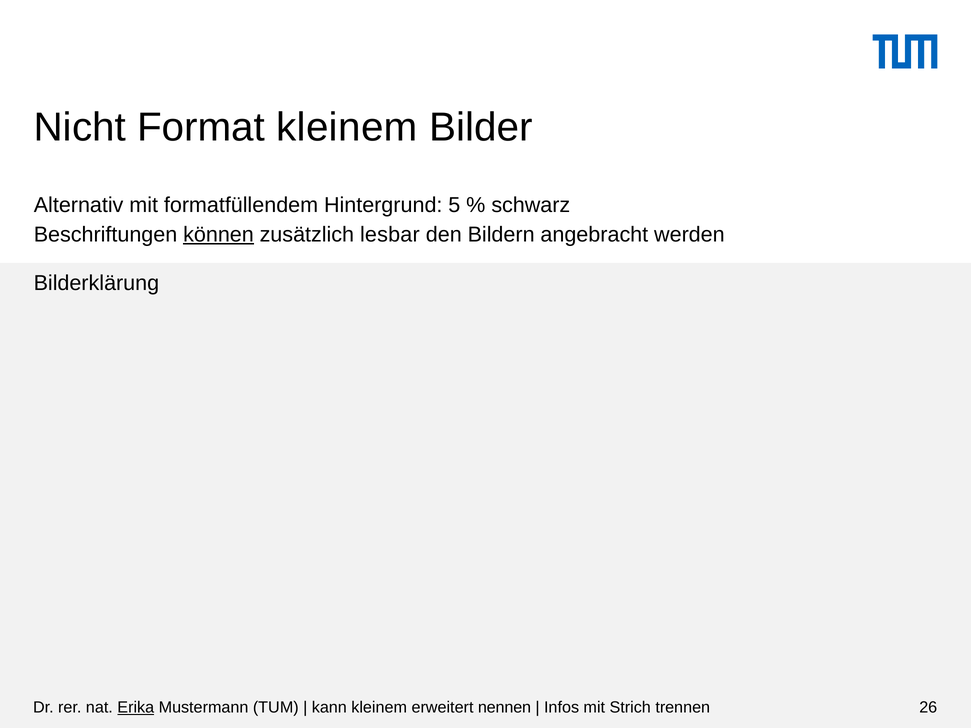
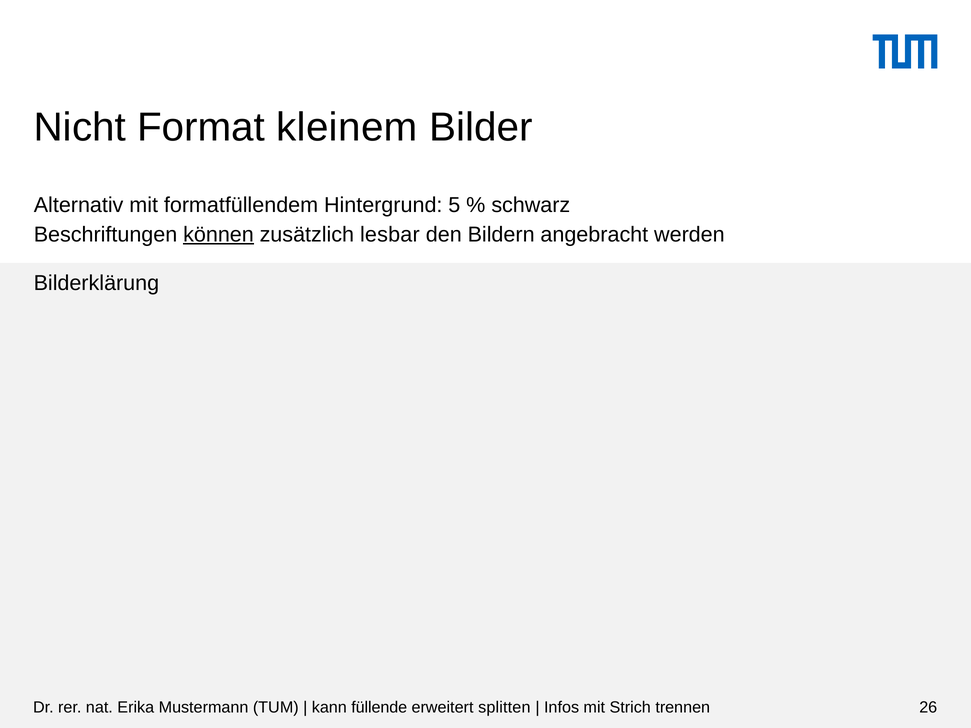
Erika underline: present -> none (136, 708)
kann kleinem: kleinem -> füllende (379, 708)
nennen: nennen -> splitten (504, 708)
